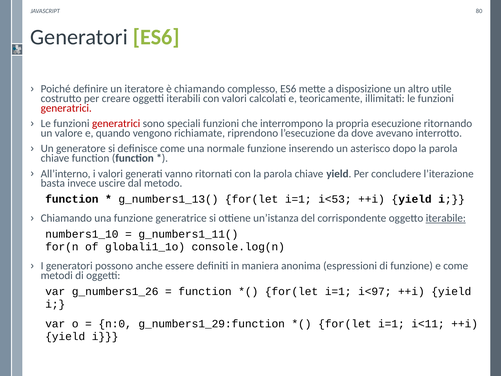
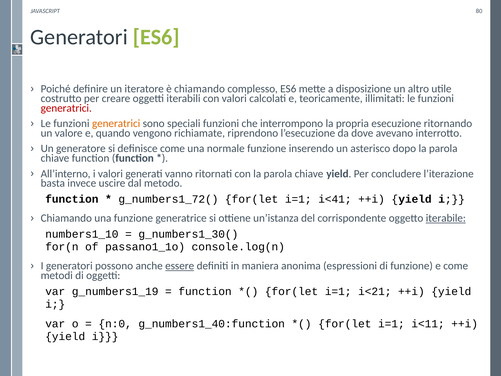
generatrici colour: red -> orange (116, 123)
g_numbers1_13(: g_numbers1_13( -> g_numbers1_72( (168, 199)
i<53: i<53 -> i<41 (335, 199)
g_numbers1_11(: g_numbers1_11( -> g_numbers1_30( (188, 234)
globali1_1o: globali1_1o -> passano1_1o (145, 247)
essere underline: none -> present (180, 266)
g_numbers1_26: g_numbers1_26 -> g_numbers1_19 (115, 291)
i<97: i<97 -> i<21 (375, 291)
g_numbers1_29:function: g_numbers1_29:function -> g_numbers1_40:function (212, 323)
